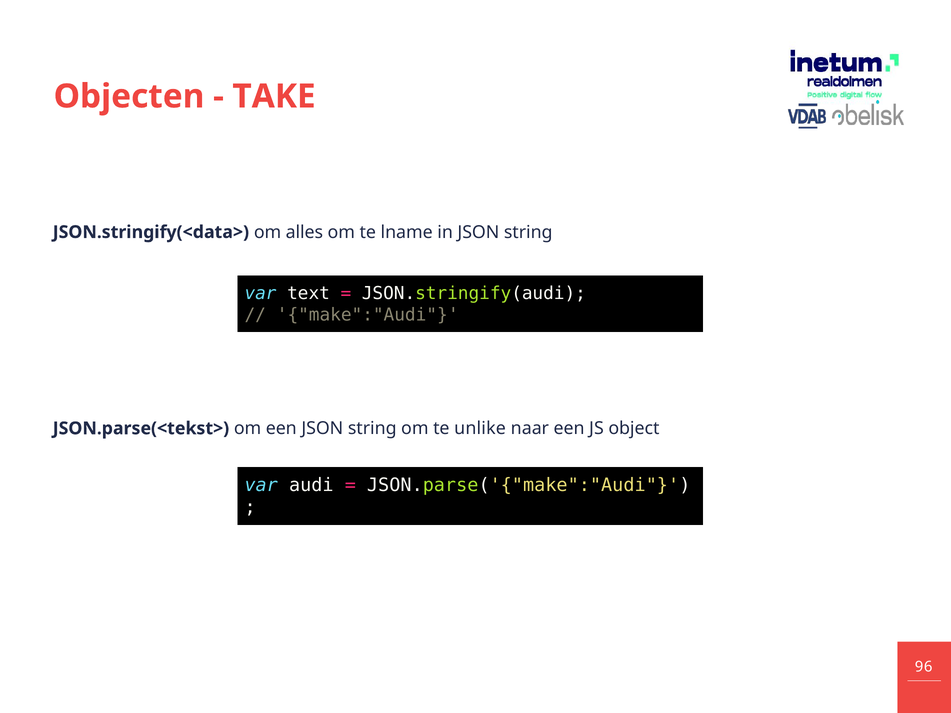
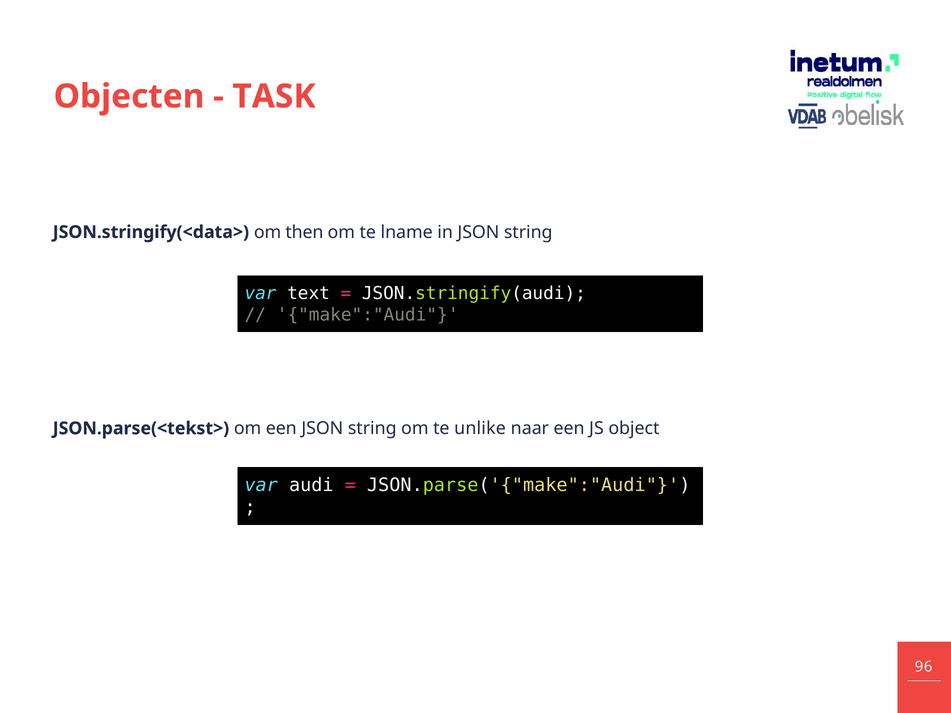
TAKE: TAKE -> TASK (274, 96)
alles: alles -> then (304, 232)
